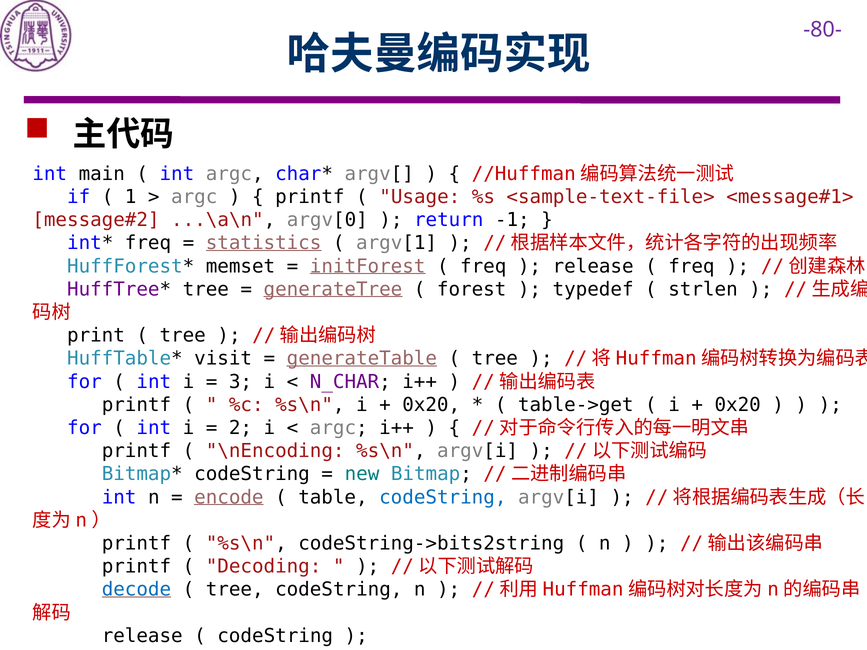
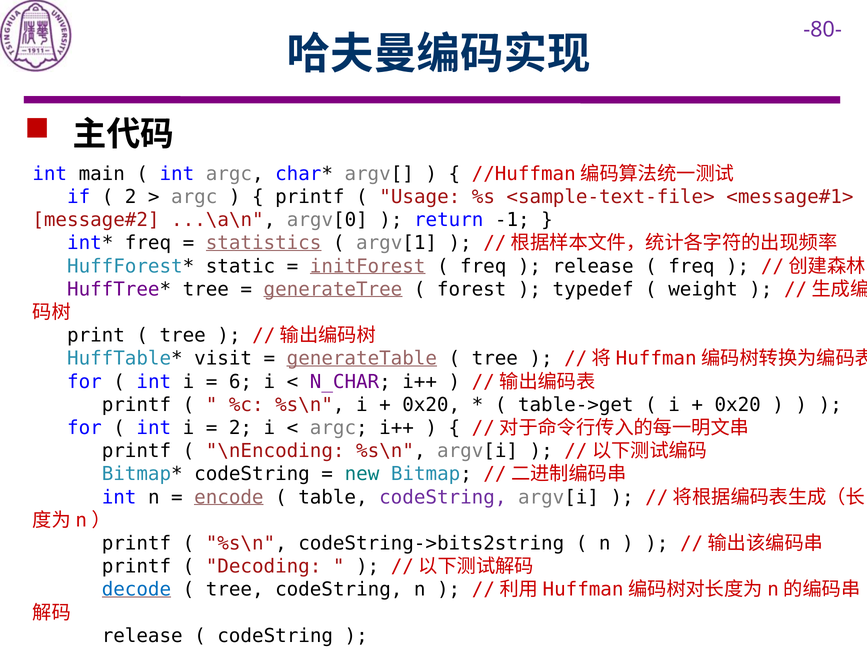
1: 1 -> 2 (131, 197)
memset: memset -> static (240, 266)
strlen: strlen -> weight (703, 289)
3: 3 -> 6 (240, 382)
codeString colour: blue -> purple (443, 497)
